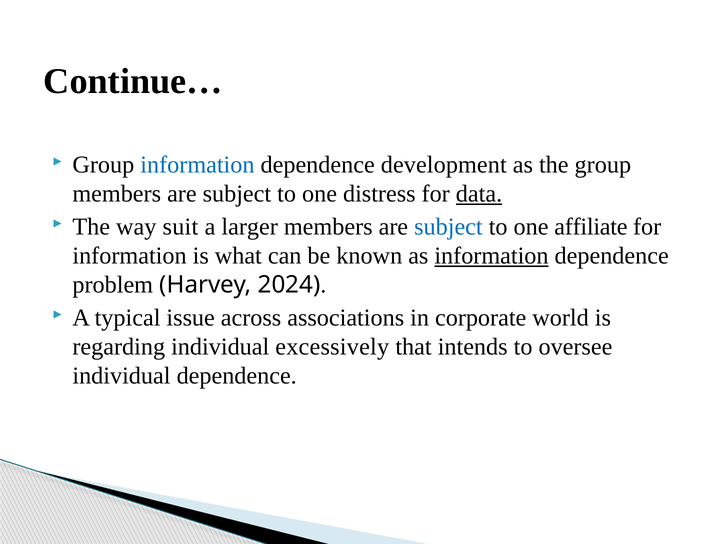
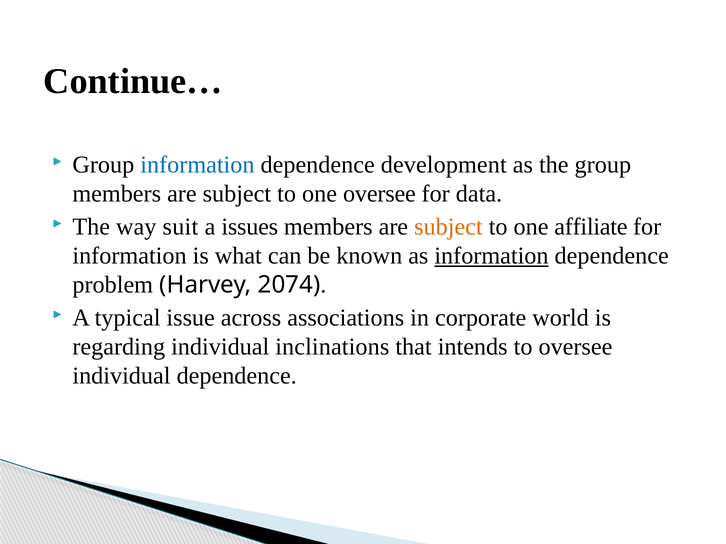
one distress: distress -> oversee (379, 194)
data underline: present -> none (479, 194)
larger: larger -> issues (250, 227)
subject colour: blue -> orange (448, 227)
2024: 2024 -> 2074 (289, 285)
excessively: excessively -> inclinations (332, 347)
